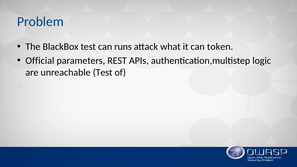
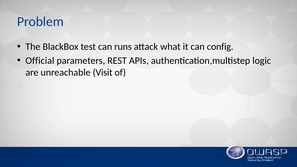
token: token -> config (220, 47)
unreachable Test: Test -> Visit (103, 72)
